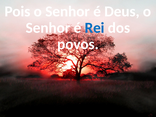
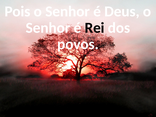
Rei colour: blue -> black (95, 28)
